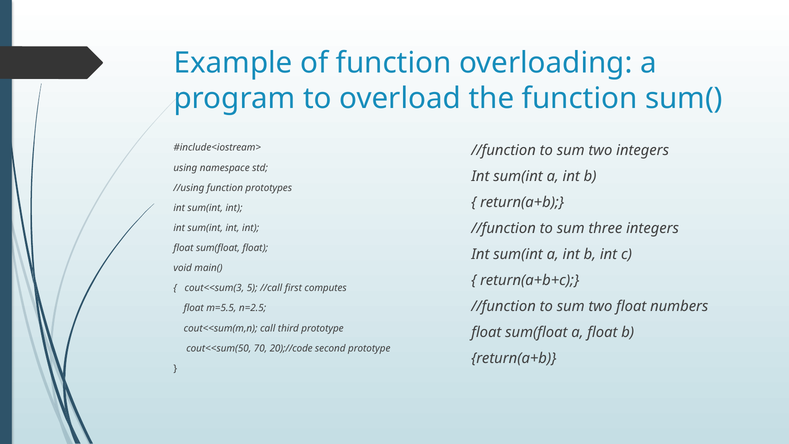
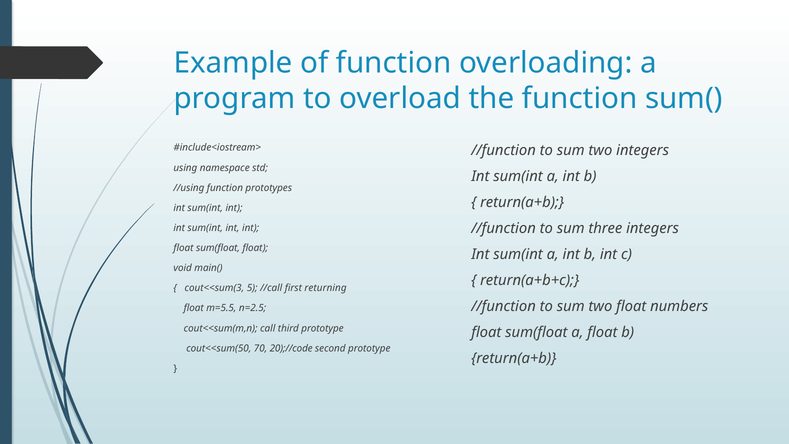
computes: computes -> returning (326, 288)
